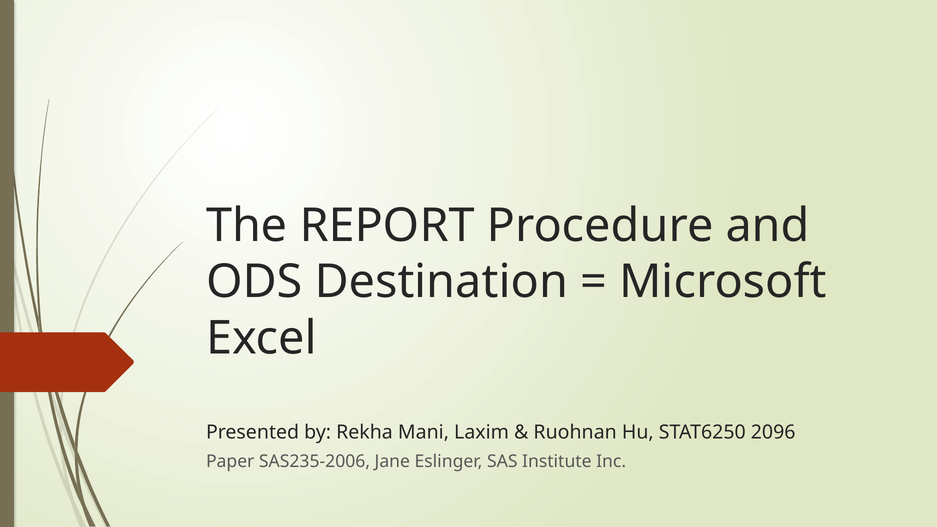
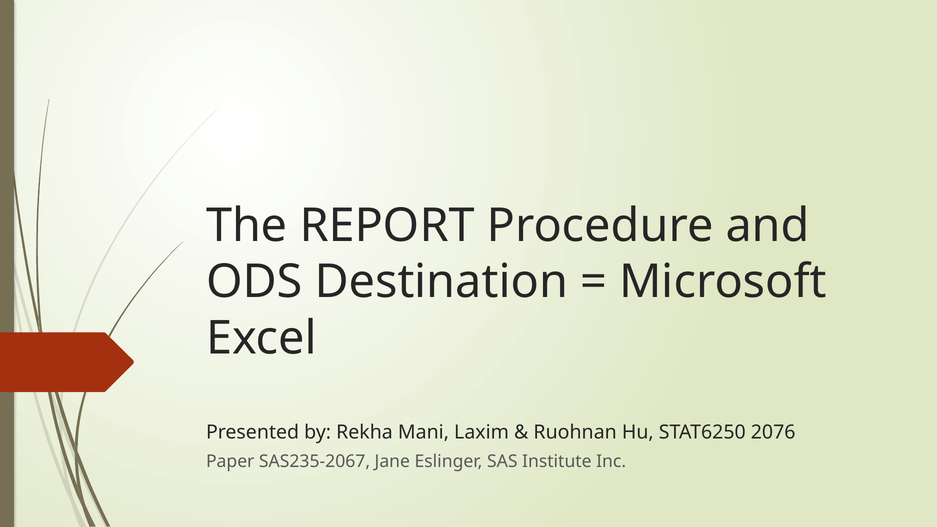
2096: 2096 -> 2076 (773, 432)
SAS235-2006: SAS235-2006 -> SAS235-2067 (315, 461)
